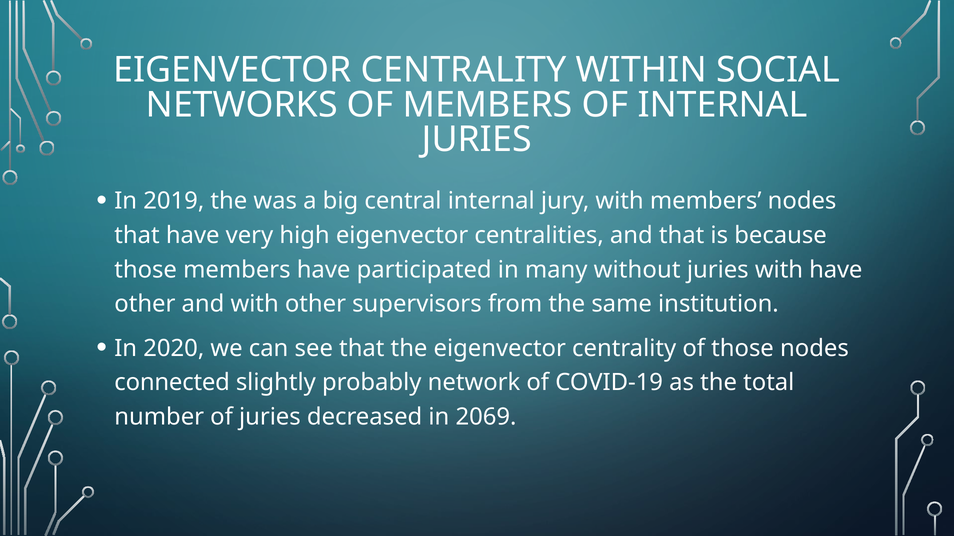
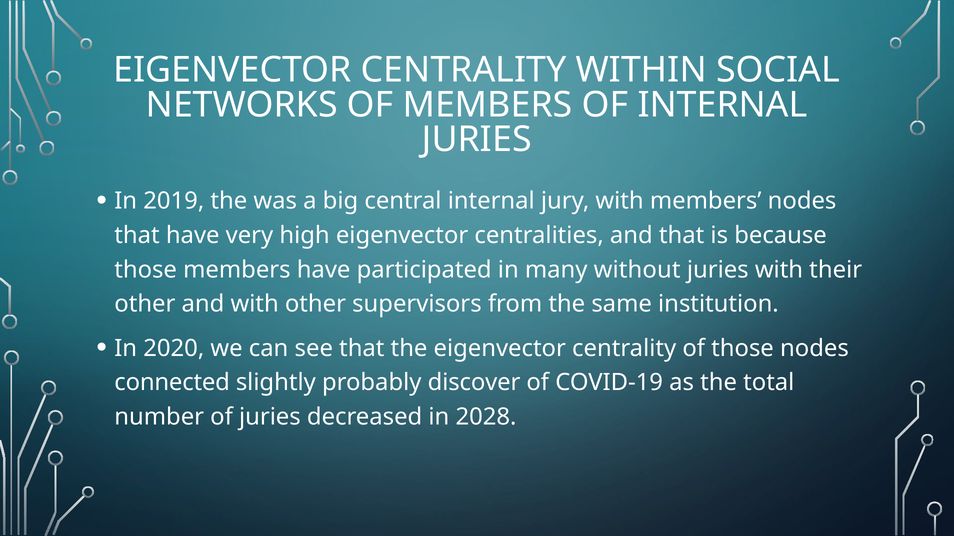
with have: have -> their (836, 270)
network: network -> discover (474, 383)
2069: 2069 -> 2028 (486, 417)
